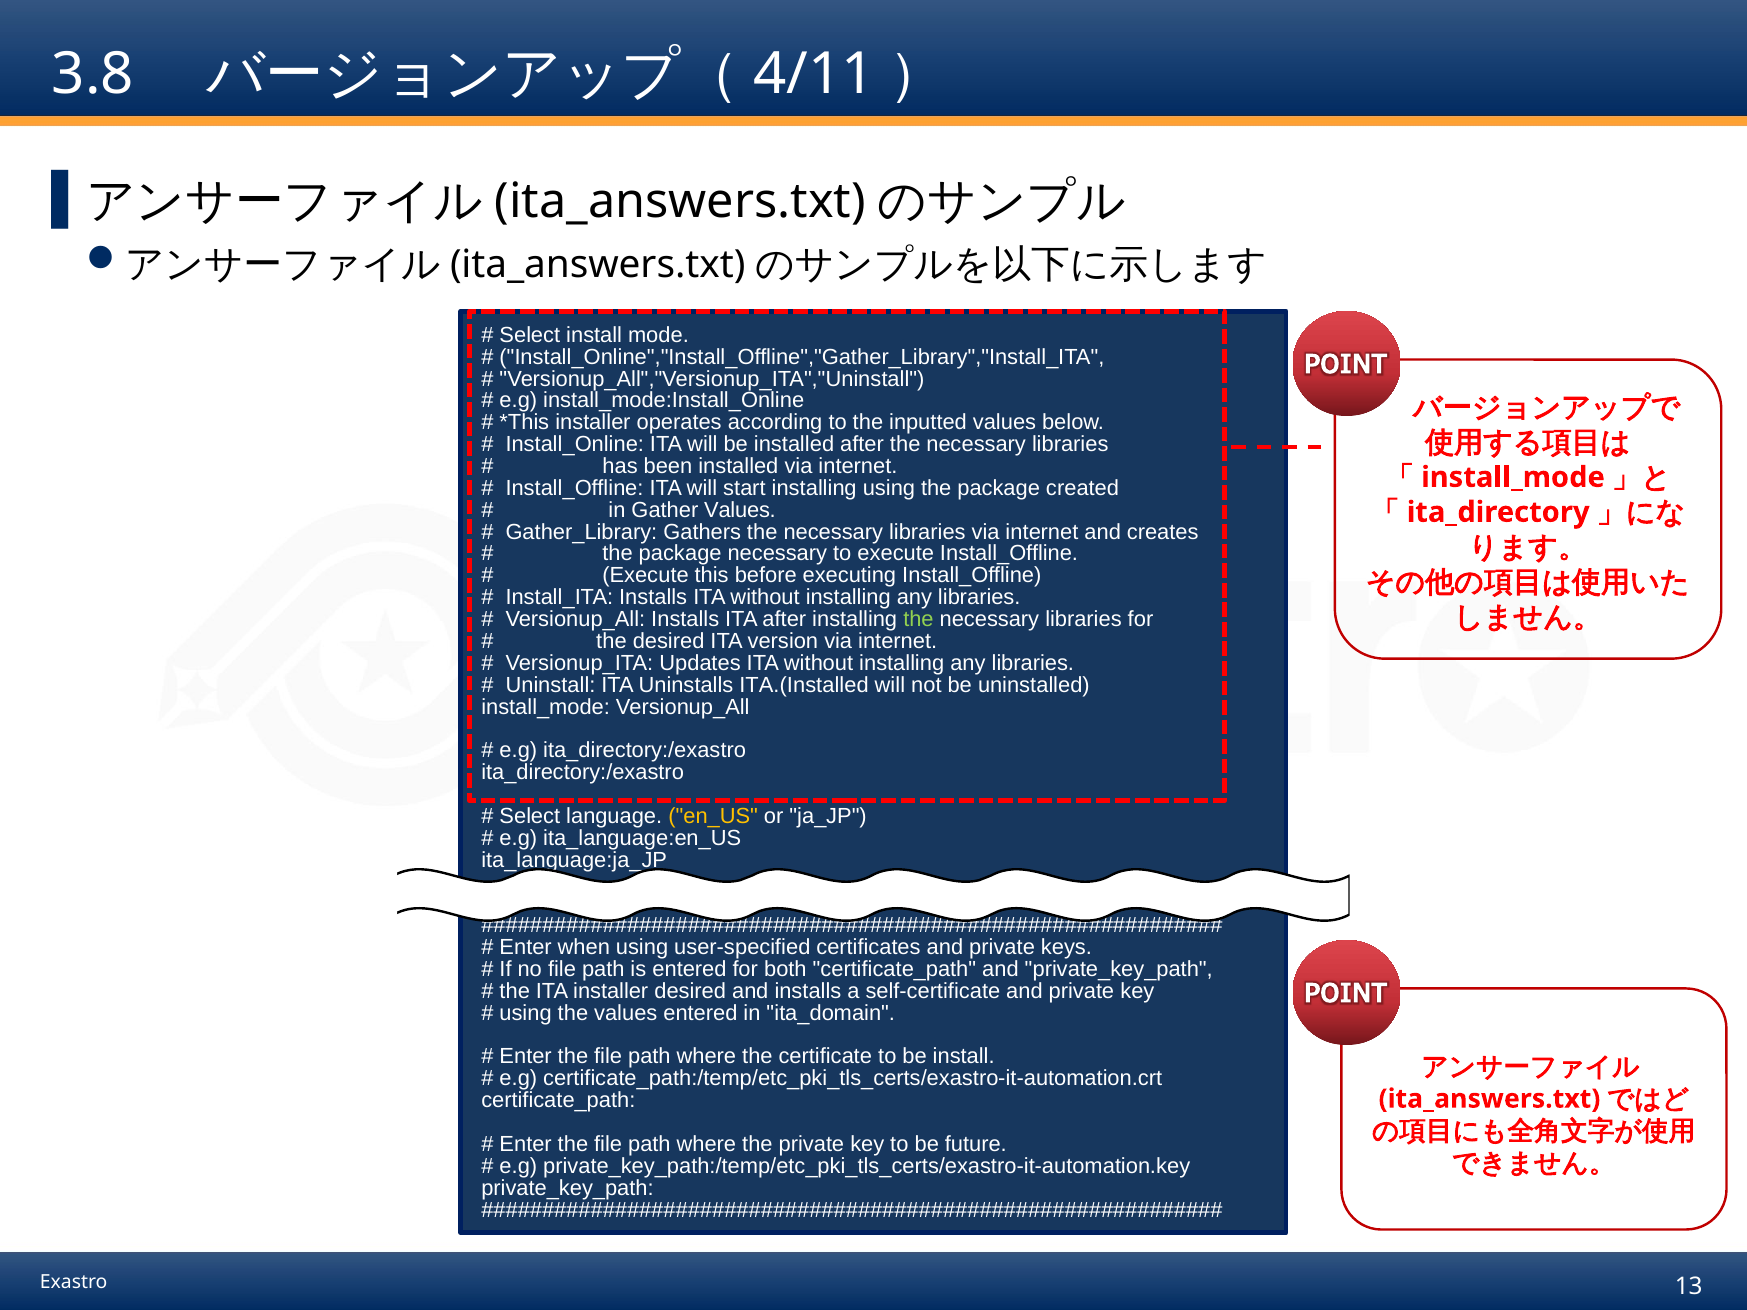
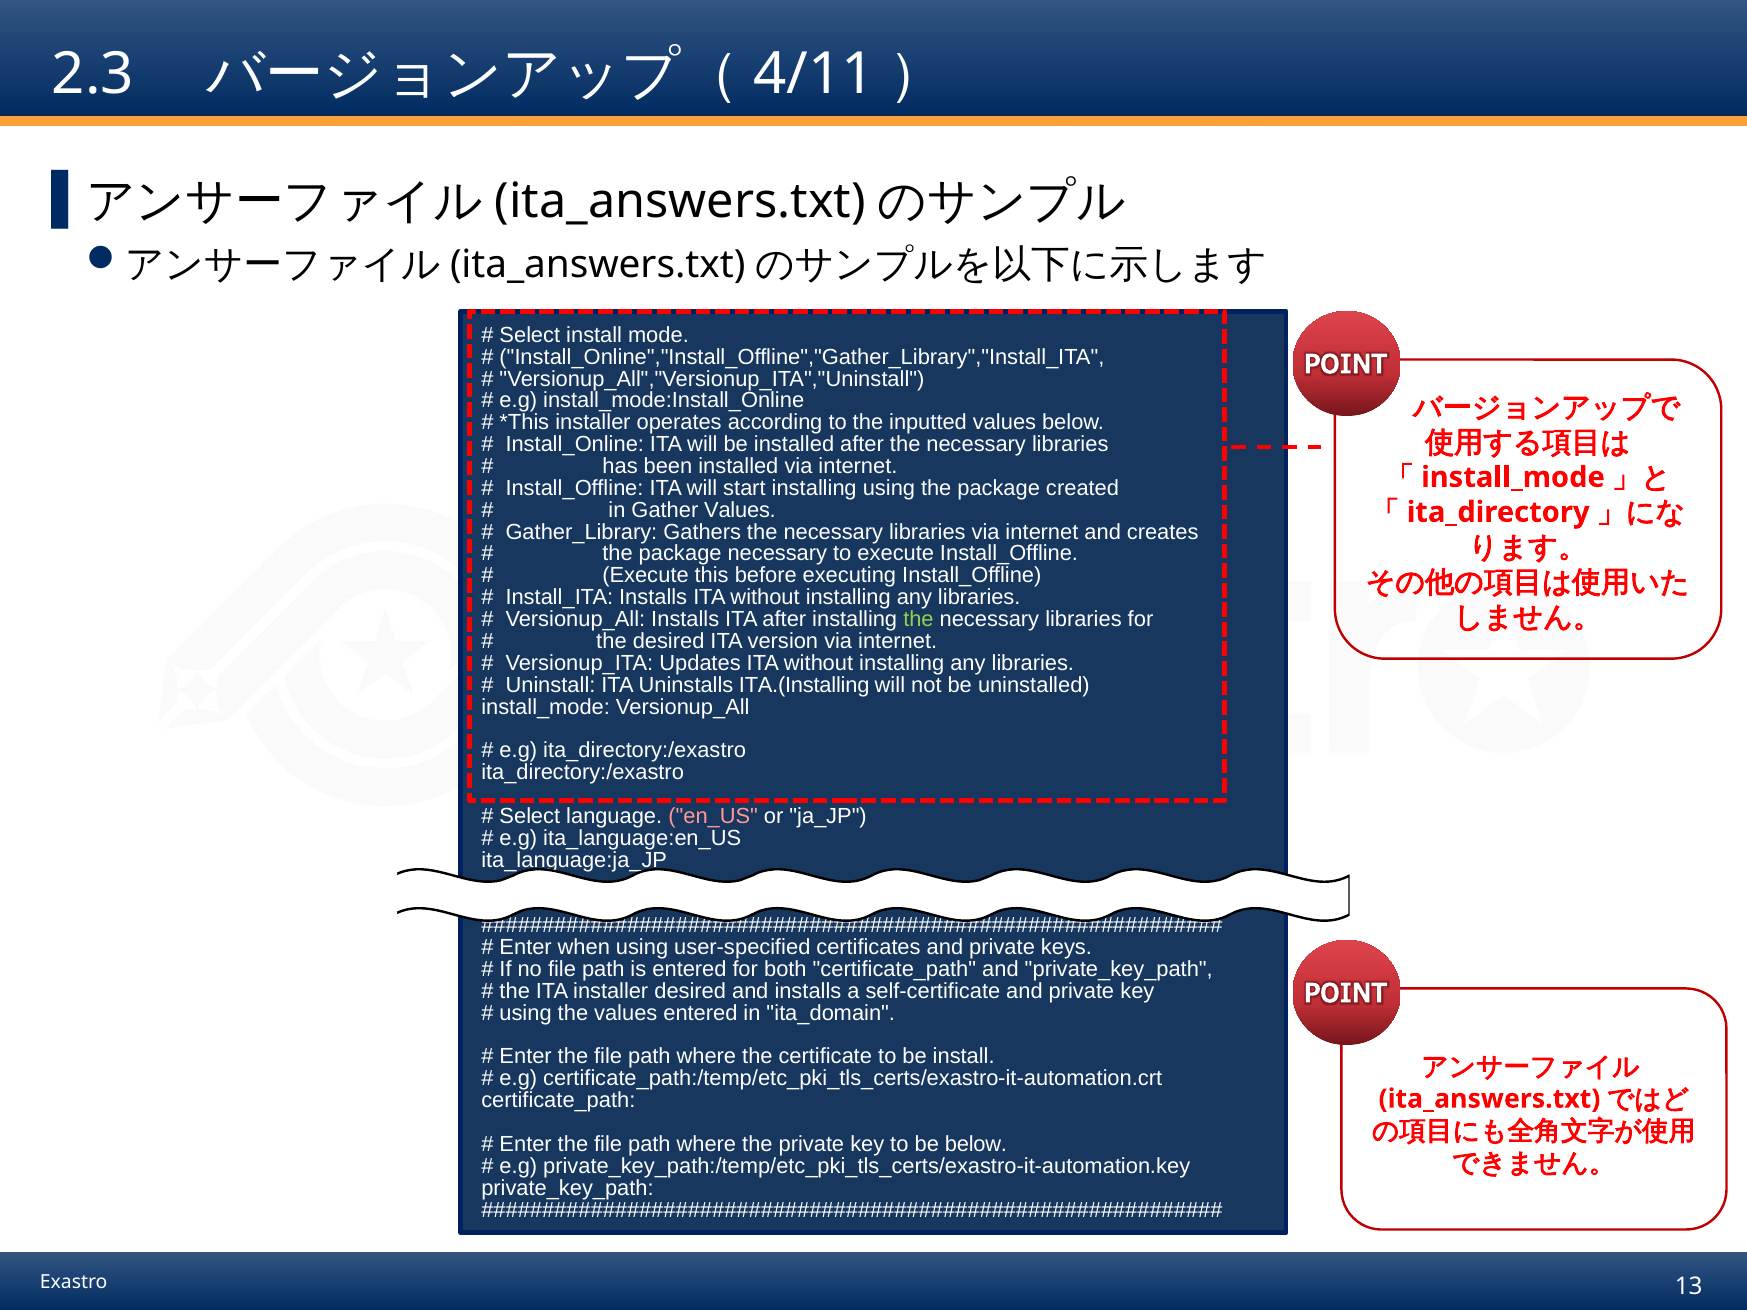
3.8: 3.8 -> 2.3 (93, 74)
ITA.(Installed: ITA.(Installed -> ITA.(Installing (804, 685)
en_US colour: yellow -> pink (713, 816)
be future: future -> below (976, 1144)
